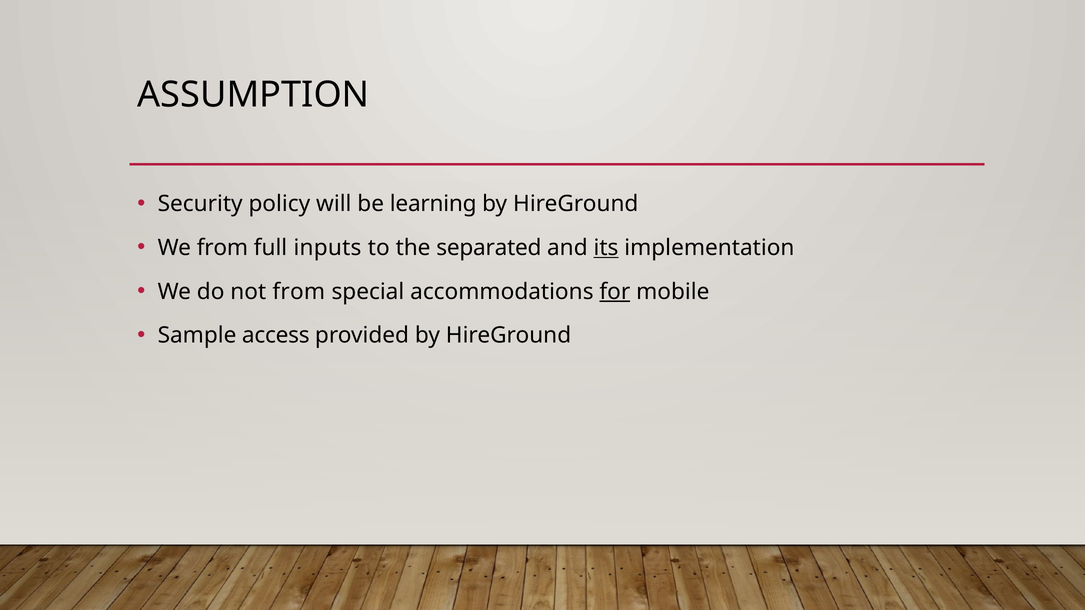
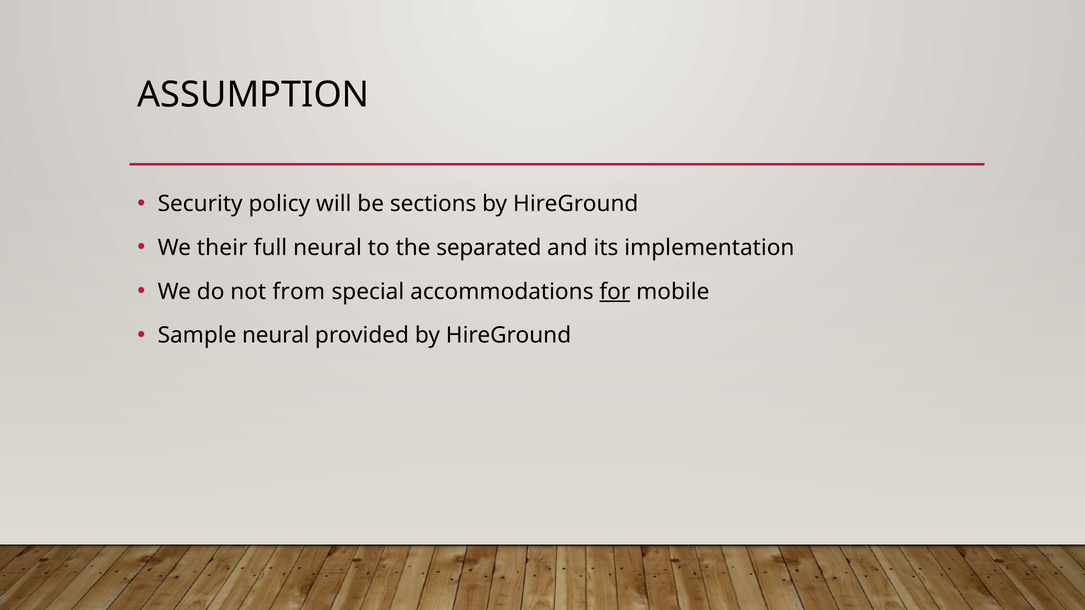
learning: learning -> sections (433, 204)
We from: from -> their (222, 248)
full inputs: inputs -> neural (328, 248)
its underline: present -> none (606, 248)
Sample access: access -> neural (276, 336)
